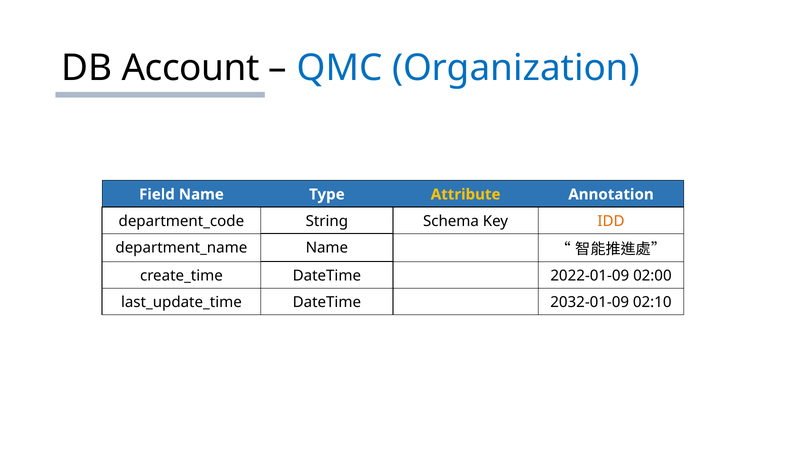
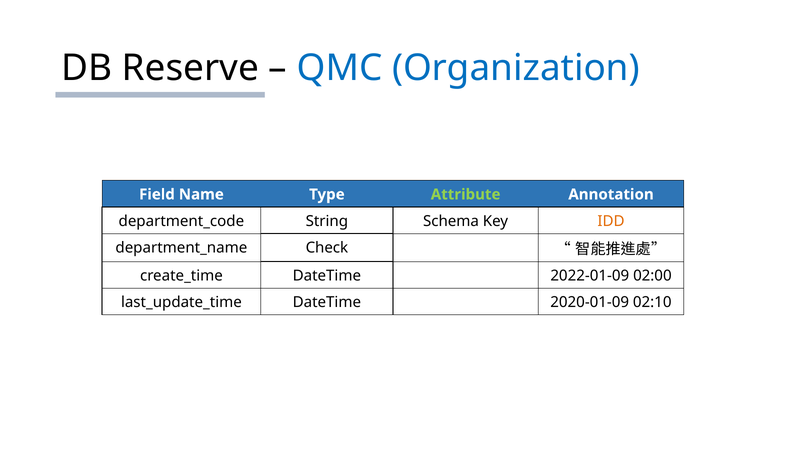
Account: Account -> Reserve (190, 68)
Attribute colour: yellow -> light green (466, 194)
Name: Name -> Check (327, 247)
2032-01-09: 2032-01-09 -> 2020-01-09 (590, 302)
